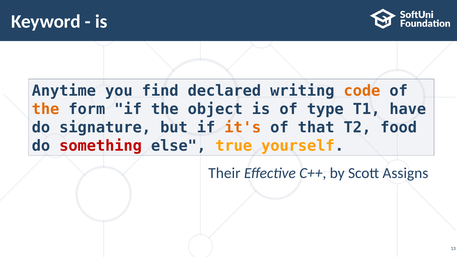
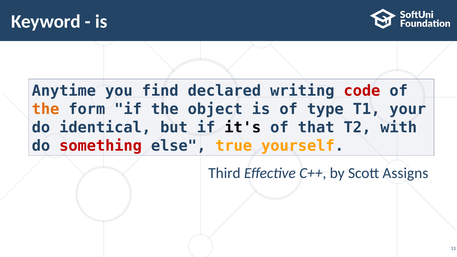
code colour: orange -> red (362, 91)
have: have -> your (408, 109)
signature: signature -> identical (105, 127)
it's colour: orange -> black (243, 127)
food: food -> with (399, 127)
Their: Their -> Third (224, 173)
